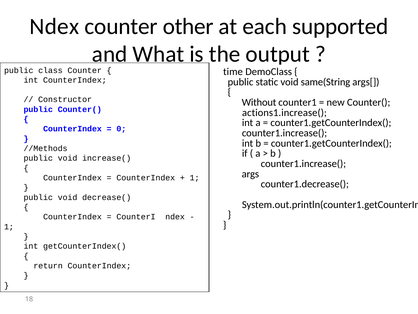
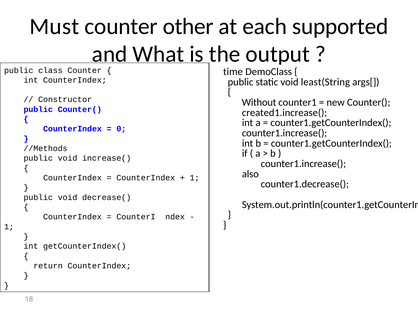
Ndex: Ndex -> Must (54, 26)
same(String: same(String -> least(String (325, 82)
actions1.increase(: actions1.increase( -> created1.increase( (285, 112)
args: args -> also (250, 174)
